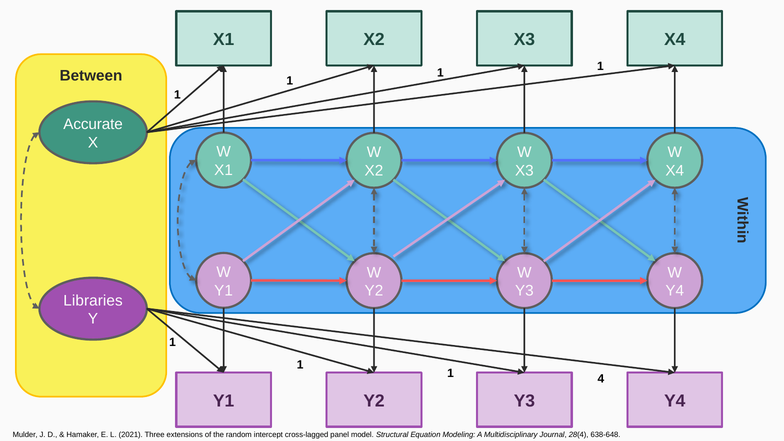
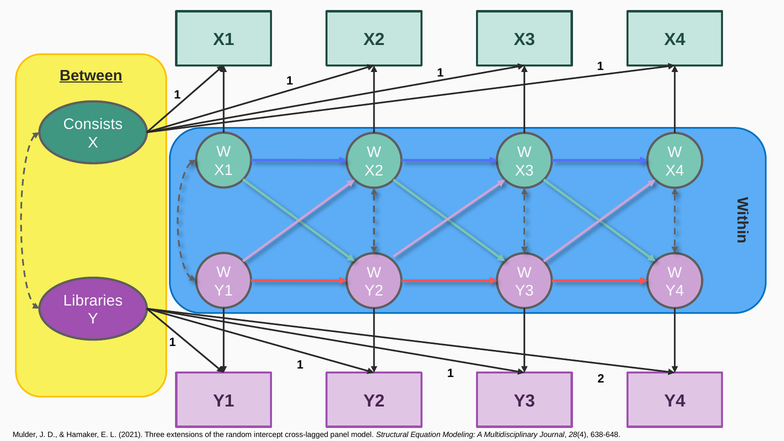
Between underline: none -> present (91, 76)
Accurate: Accurate -> Consists (93, 124)
4: 4 -> 2 (601, 379)
